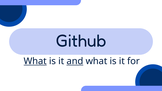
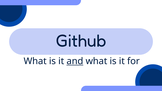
What underline: present -> none (35, 61)
